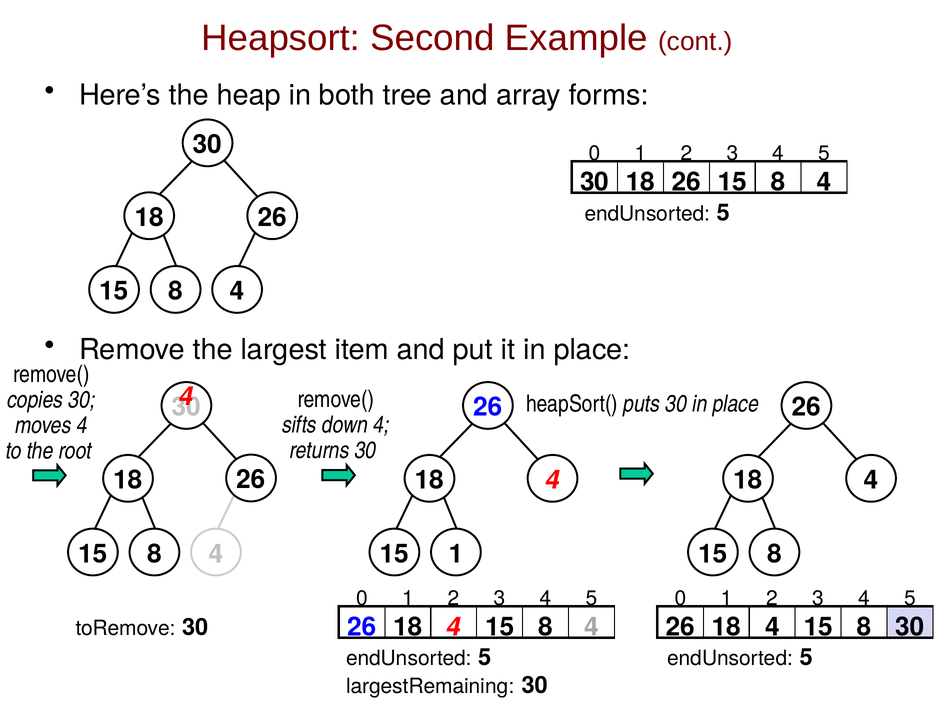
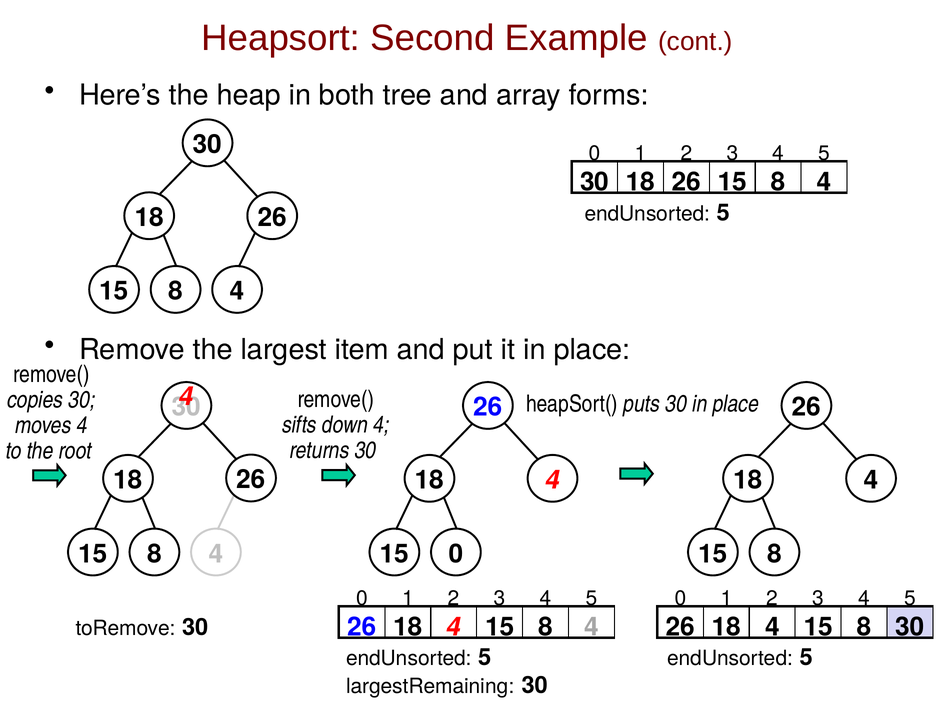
15 1: 1 -> 0 (456, 554)
